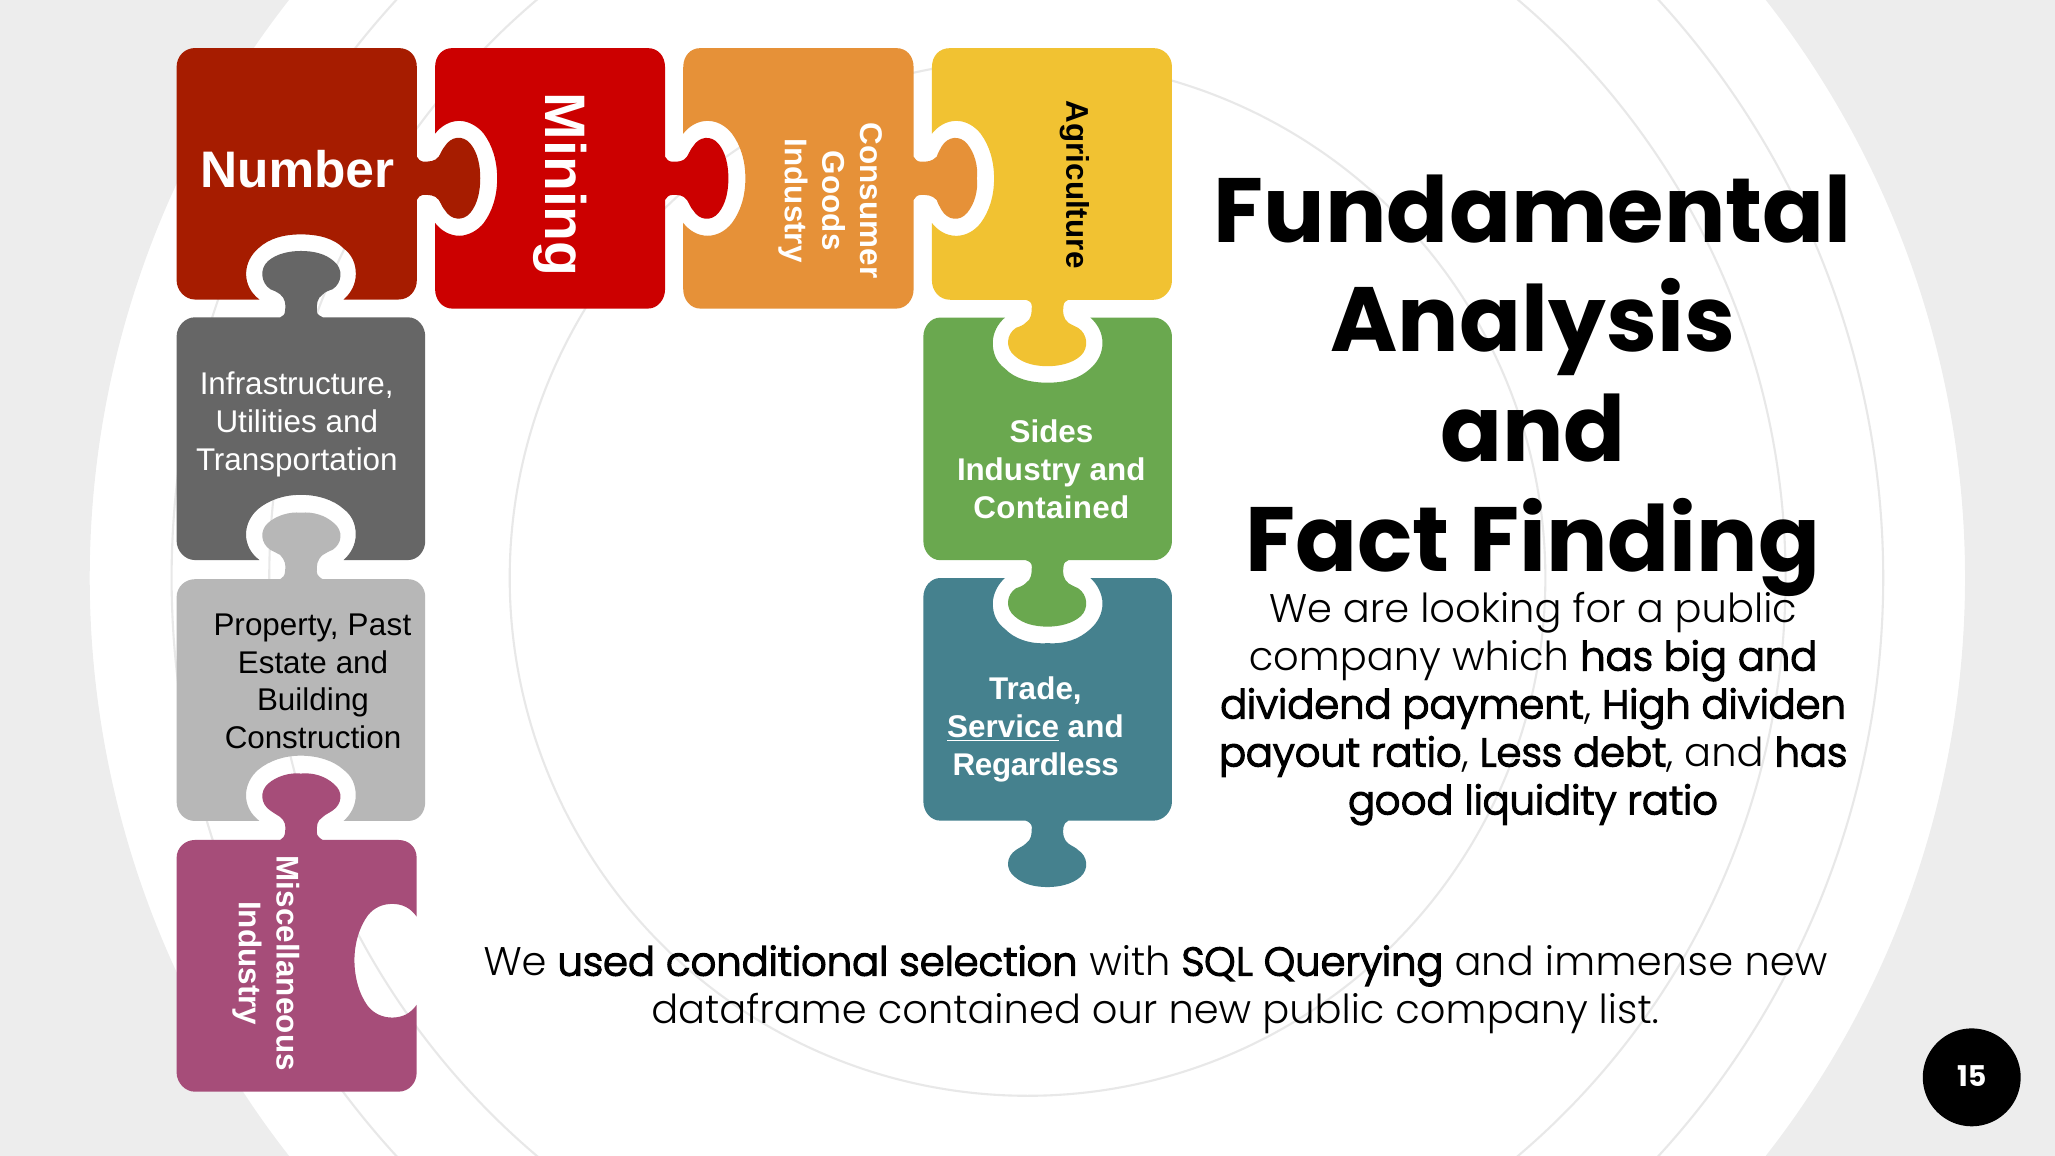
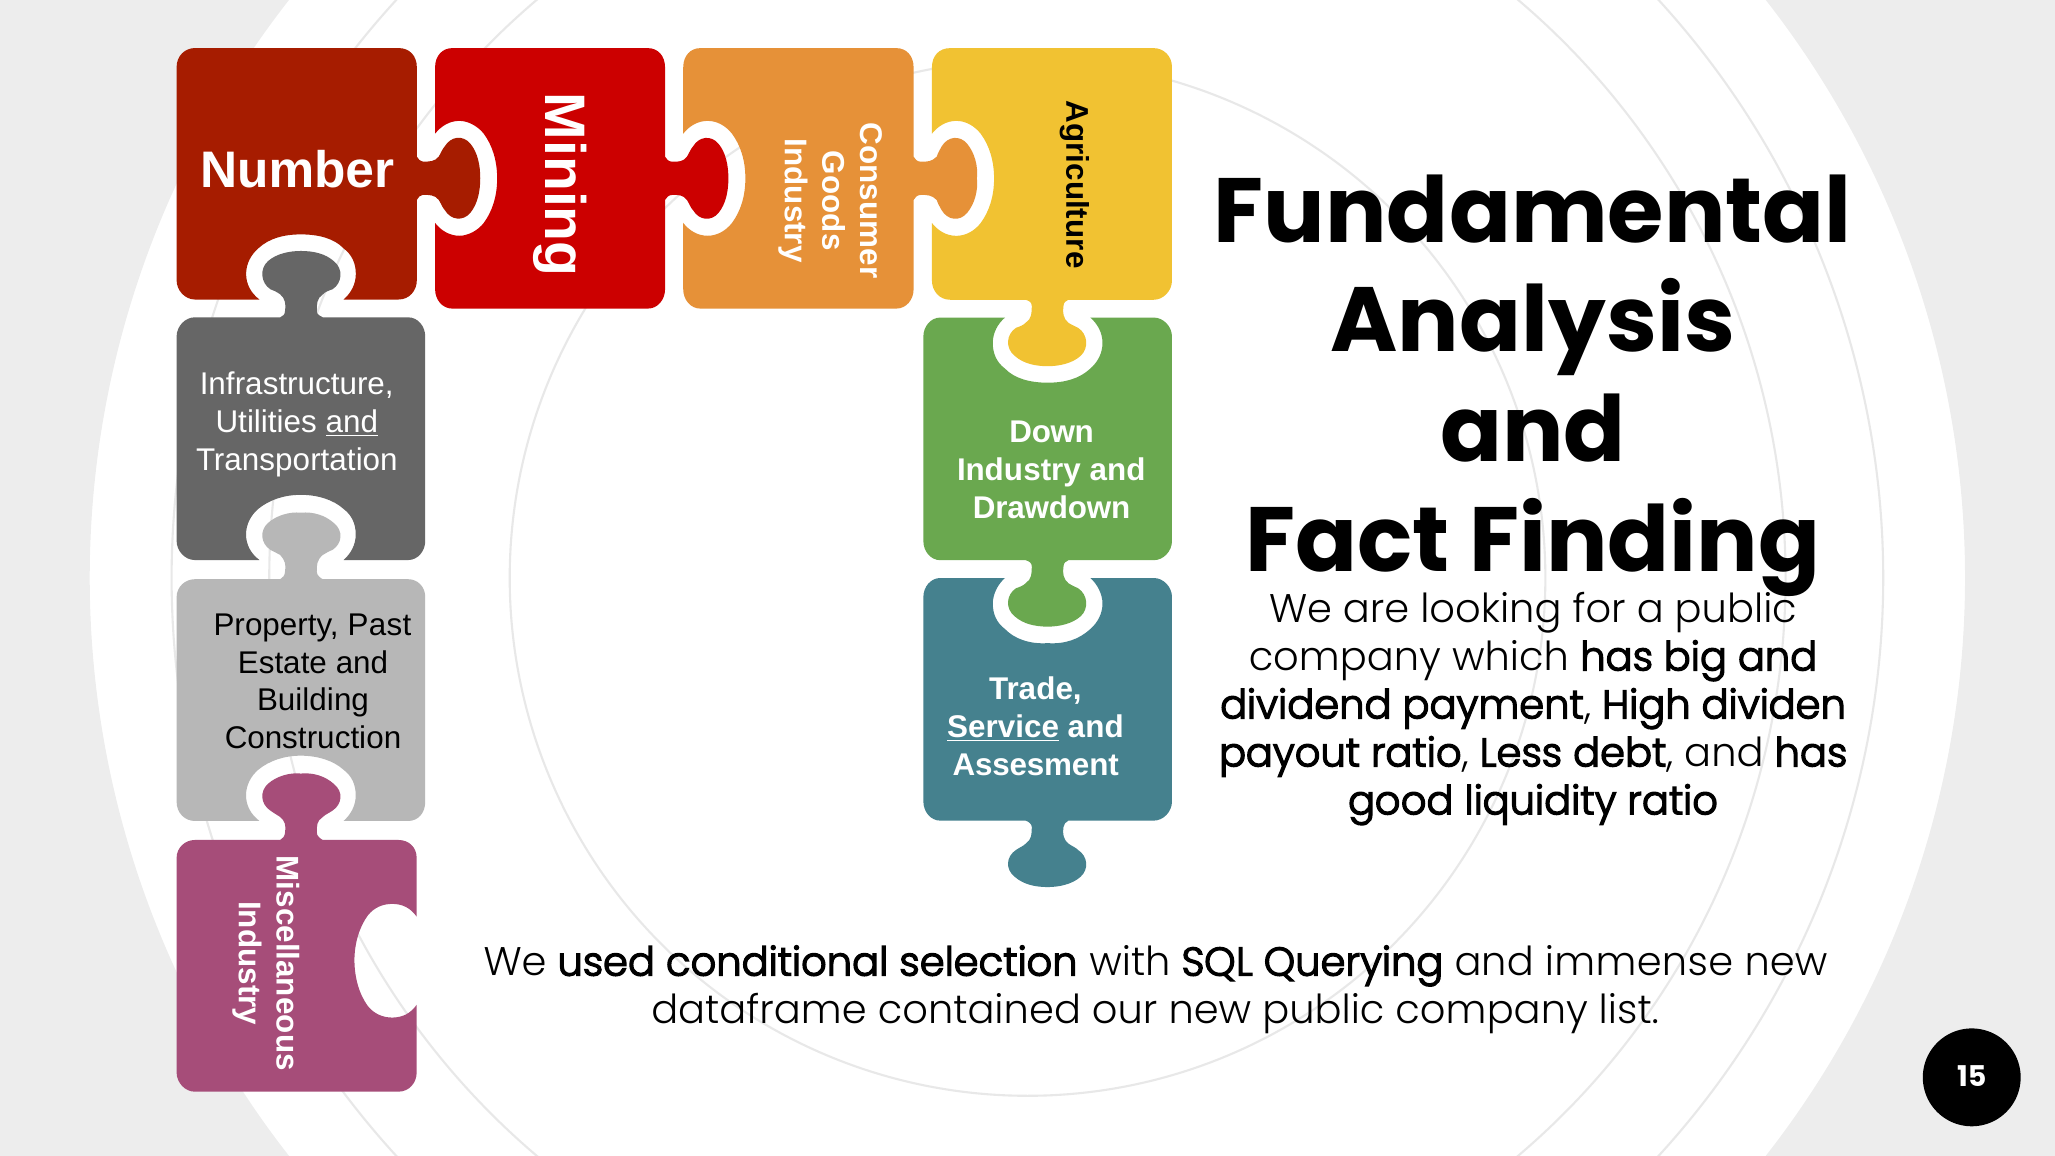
and underline: none -> present (352, 422)
Sides: Sides -> Down (1052, 432)
Contained: Contained -> Drawdown (1052, 508)
Regardless: Regardless -> Assesment (1036, 765)
